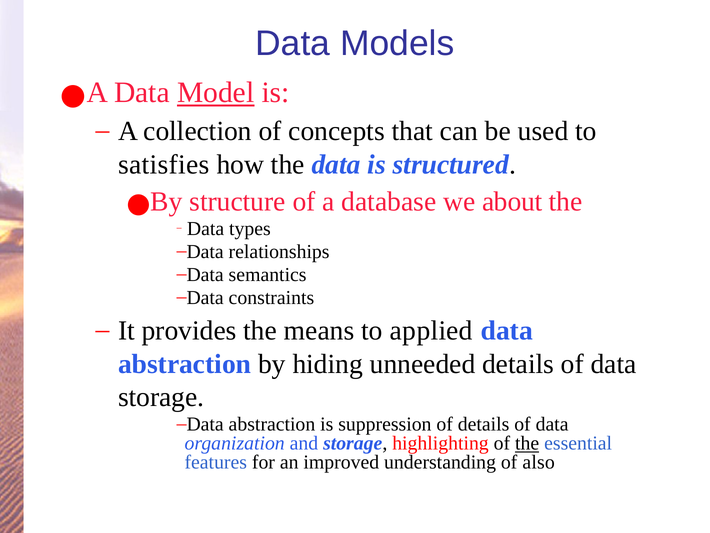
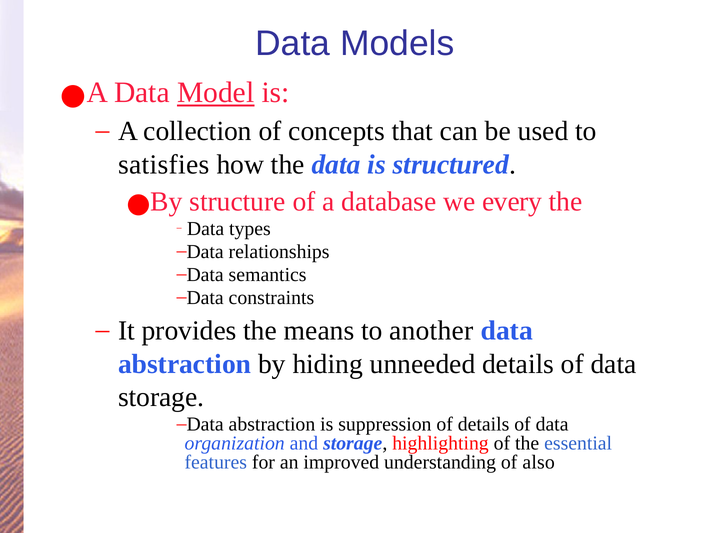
about: about -> every (512, 201)
applied: applied -> another (431, 330)
the underline: present -> none (527, 443)
